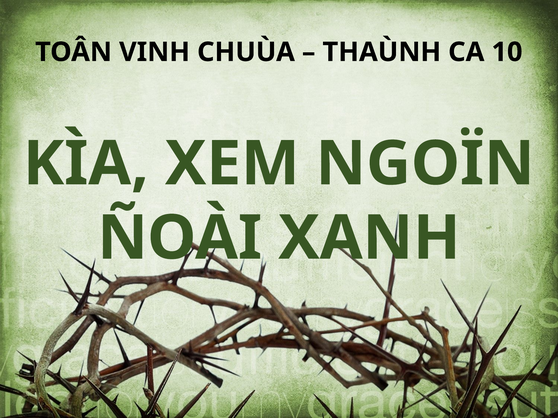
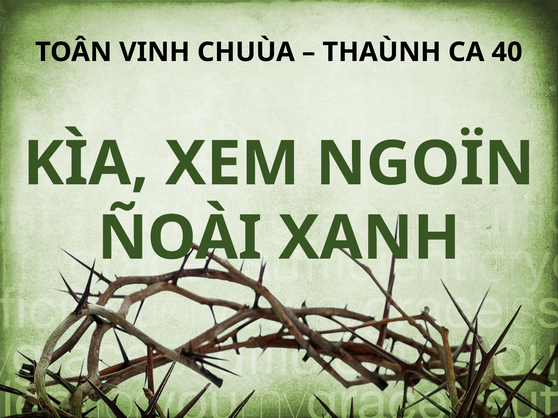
10: 10 -> 40 (507, 52)
